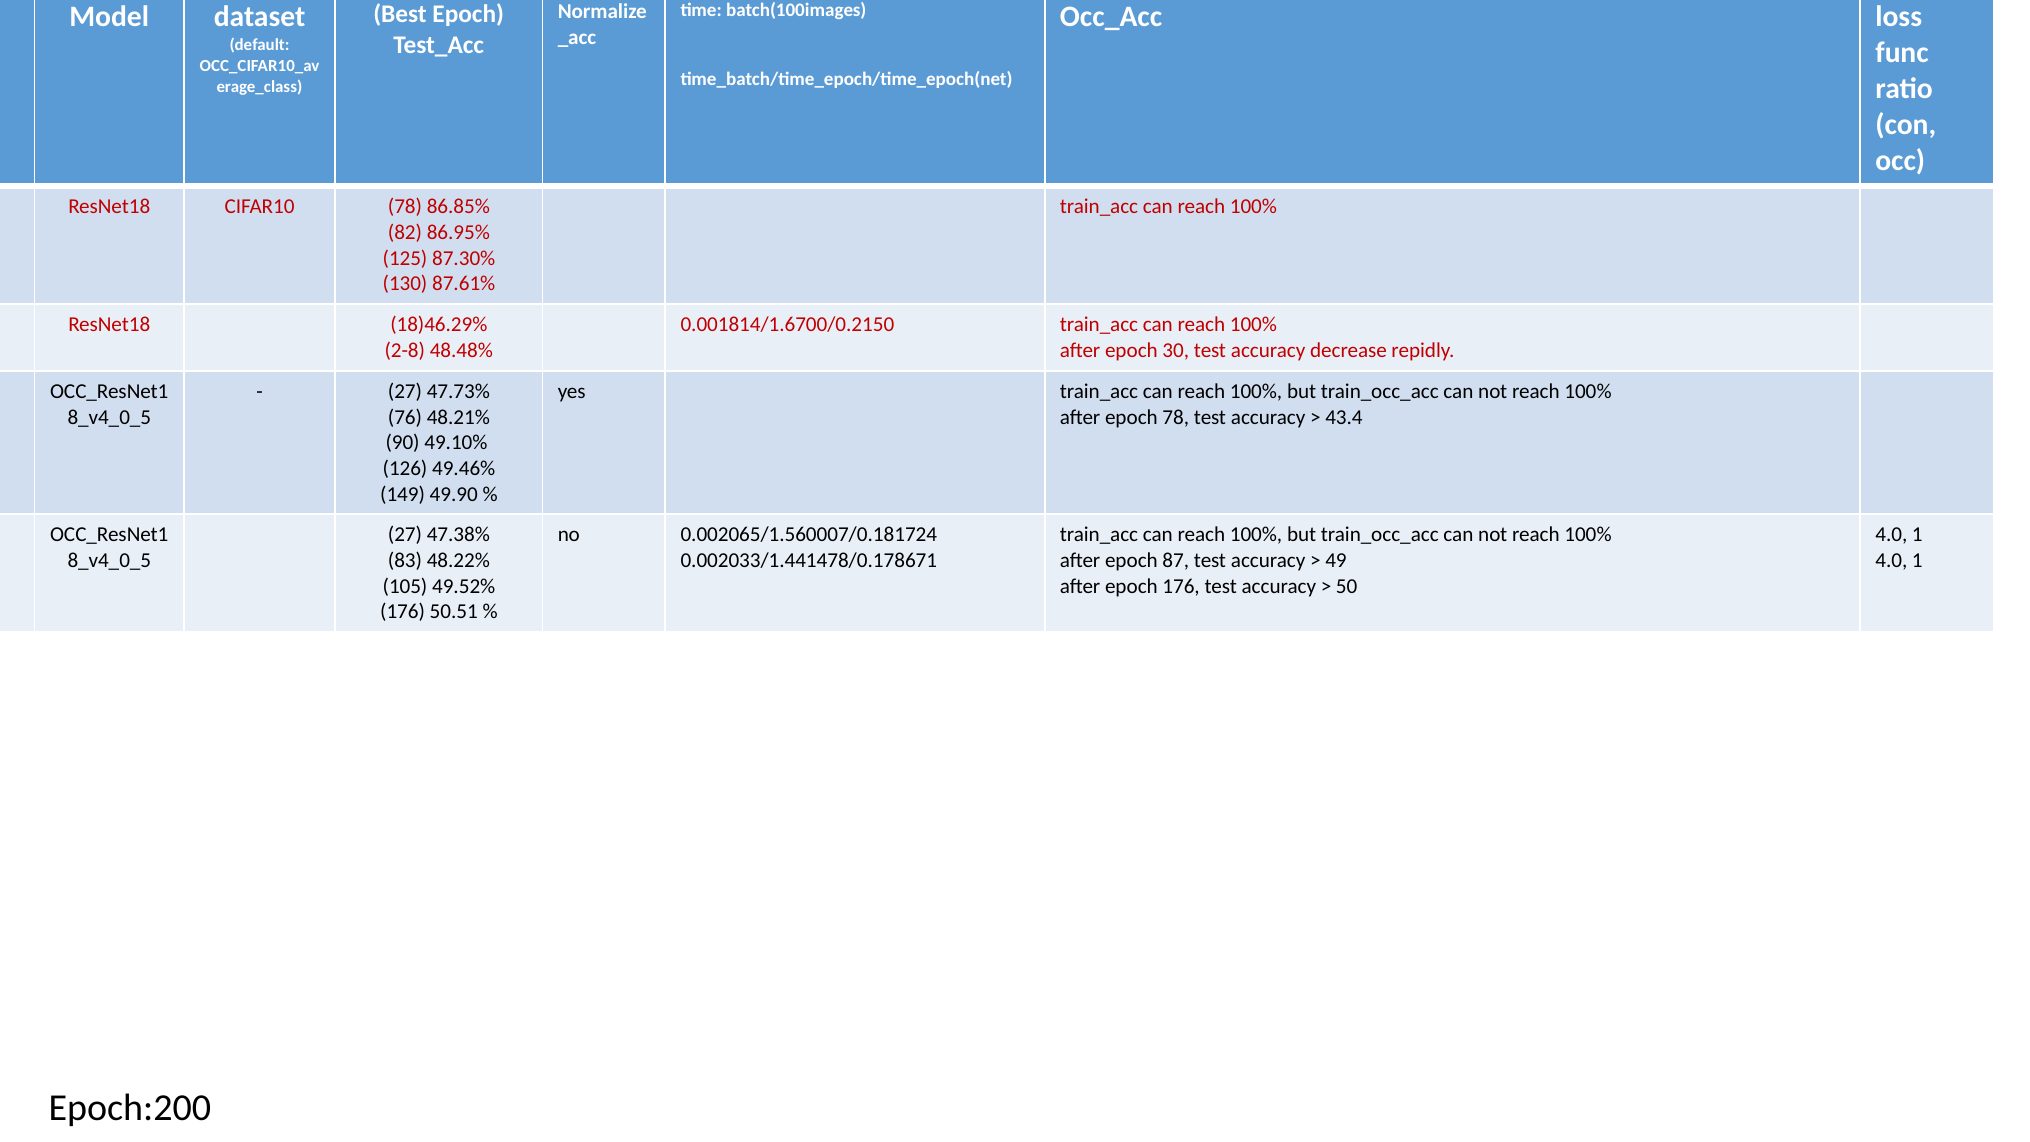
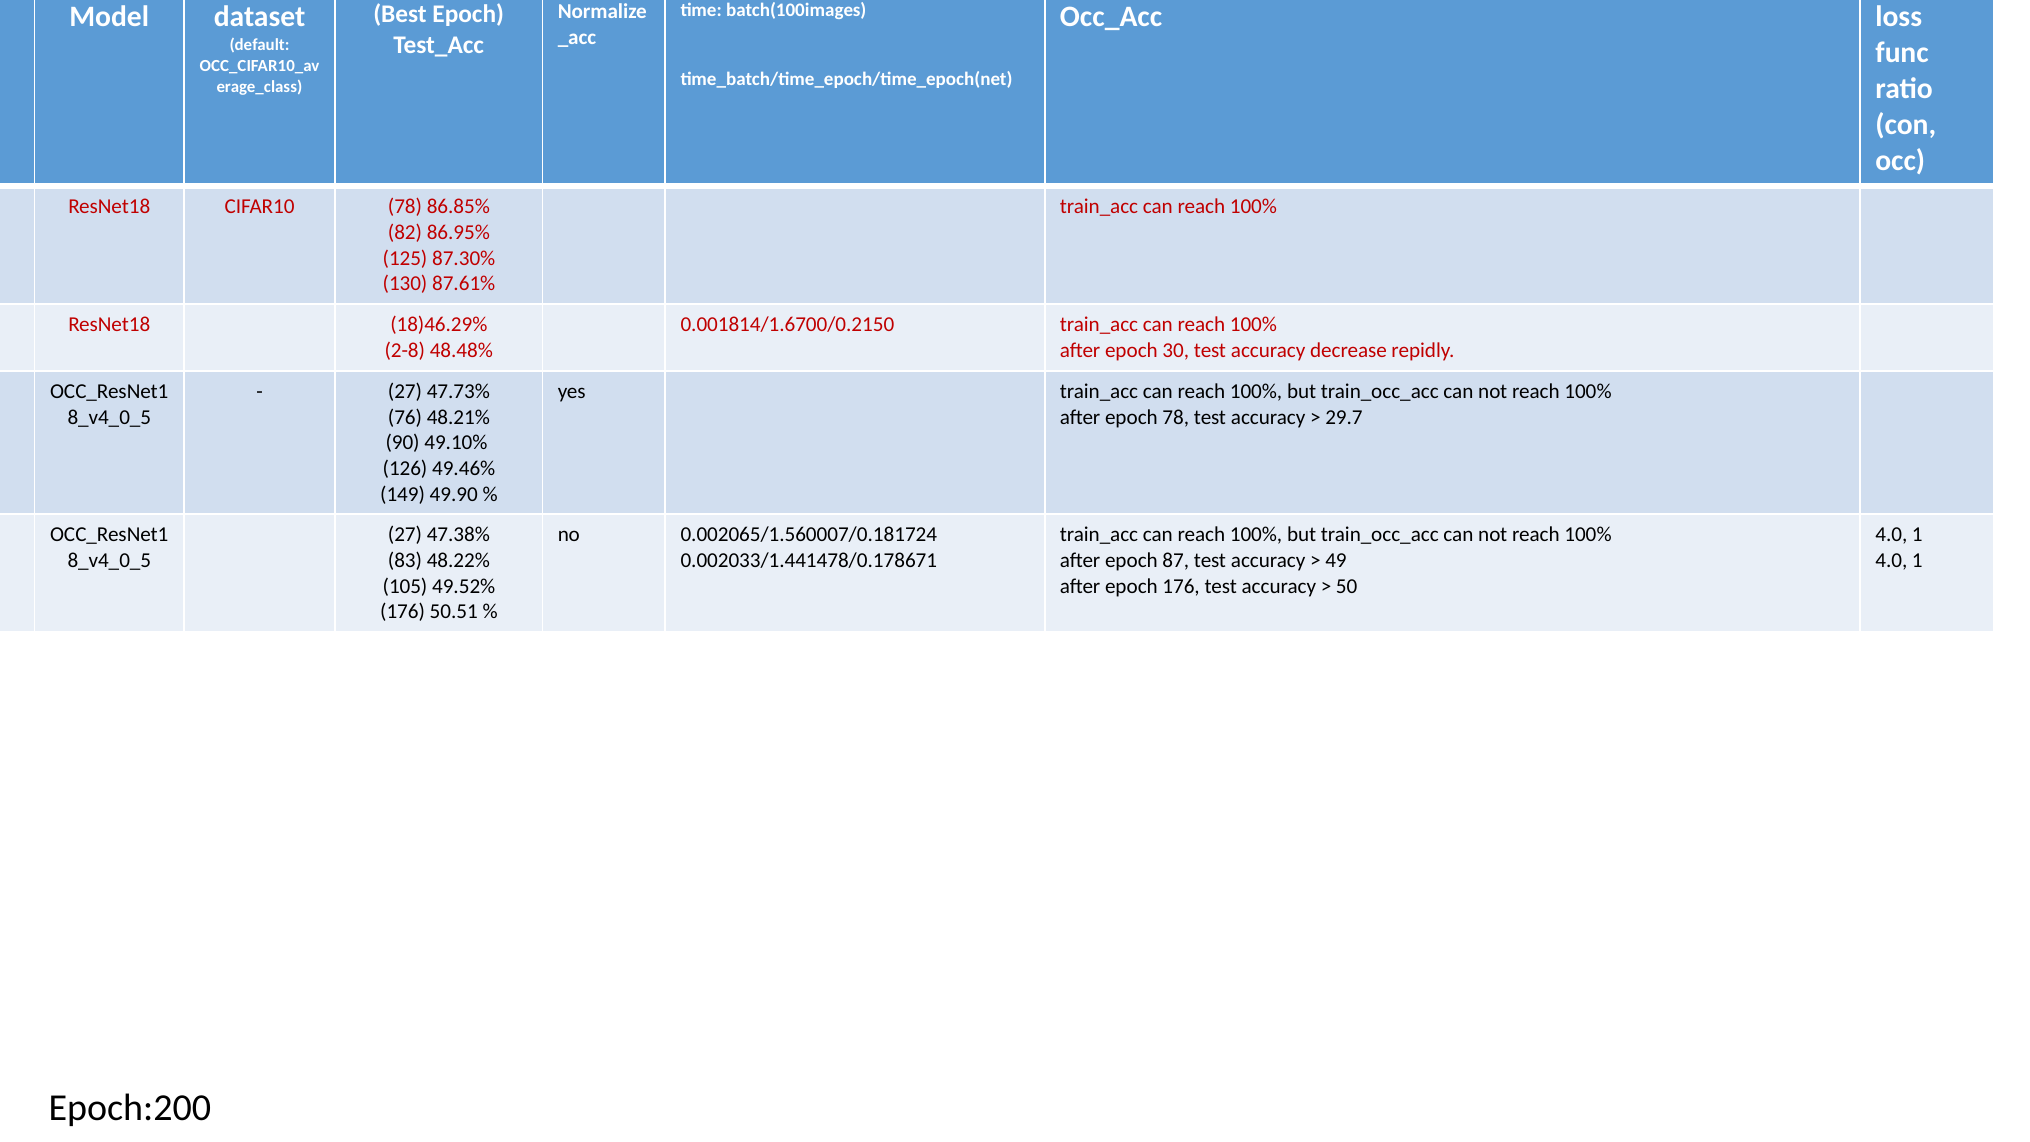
43.4: 43.4 -> 29.7 (1344, 417)
